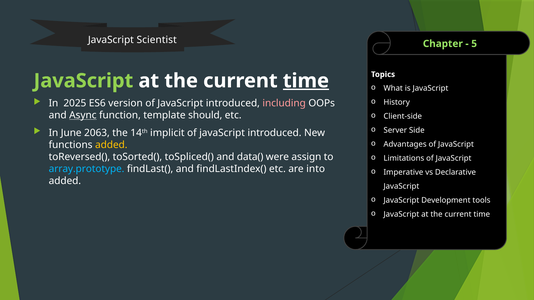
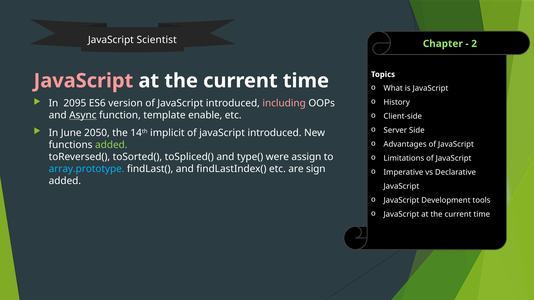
5: 5 -> 2 (474, 44)
JavaScript colour: light green -> pink (83, 81)
time underline: present -> none (306, 81)
2025: 2025 -> 2095 (75, 103)
should: should -> enable (205, 115)
2063: 2063 -> 2050 (97, 133)
added colour: yellow -> light green (111, 145)
data(: data( -> type( (250, 157)
into: into -> sign (316, 169)
